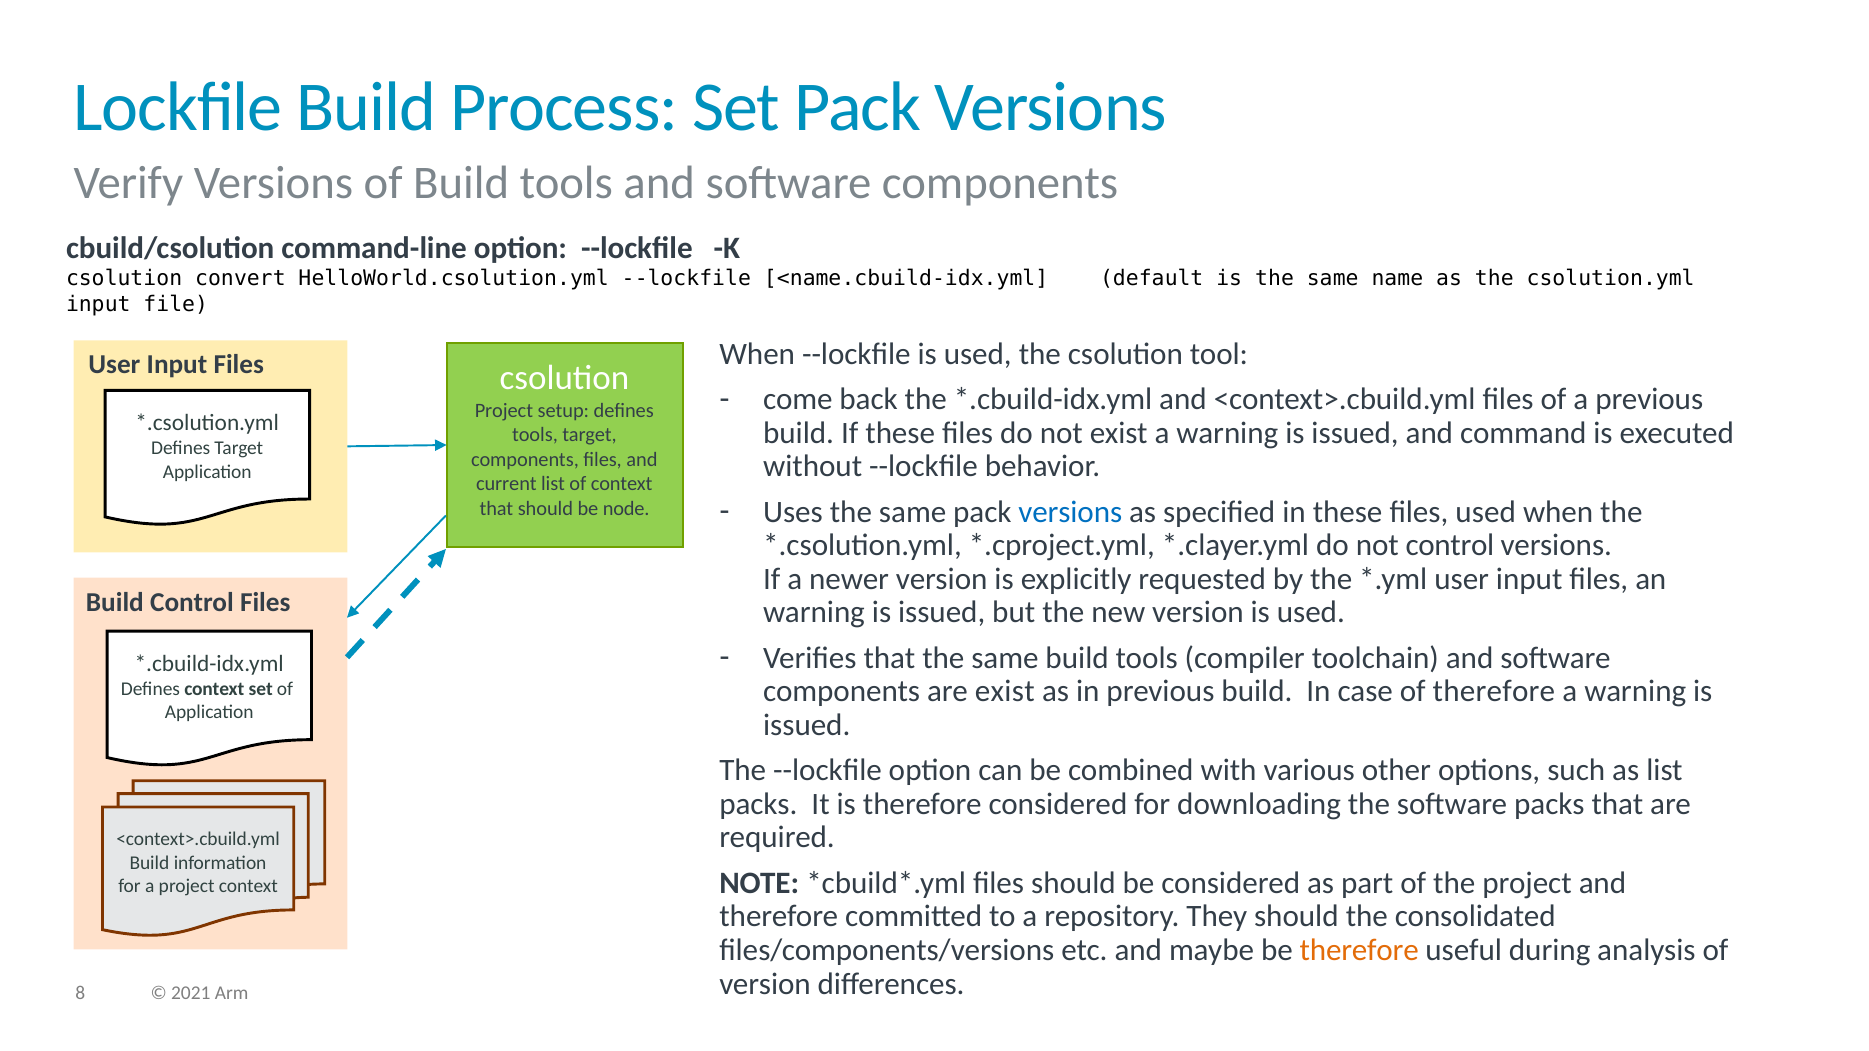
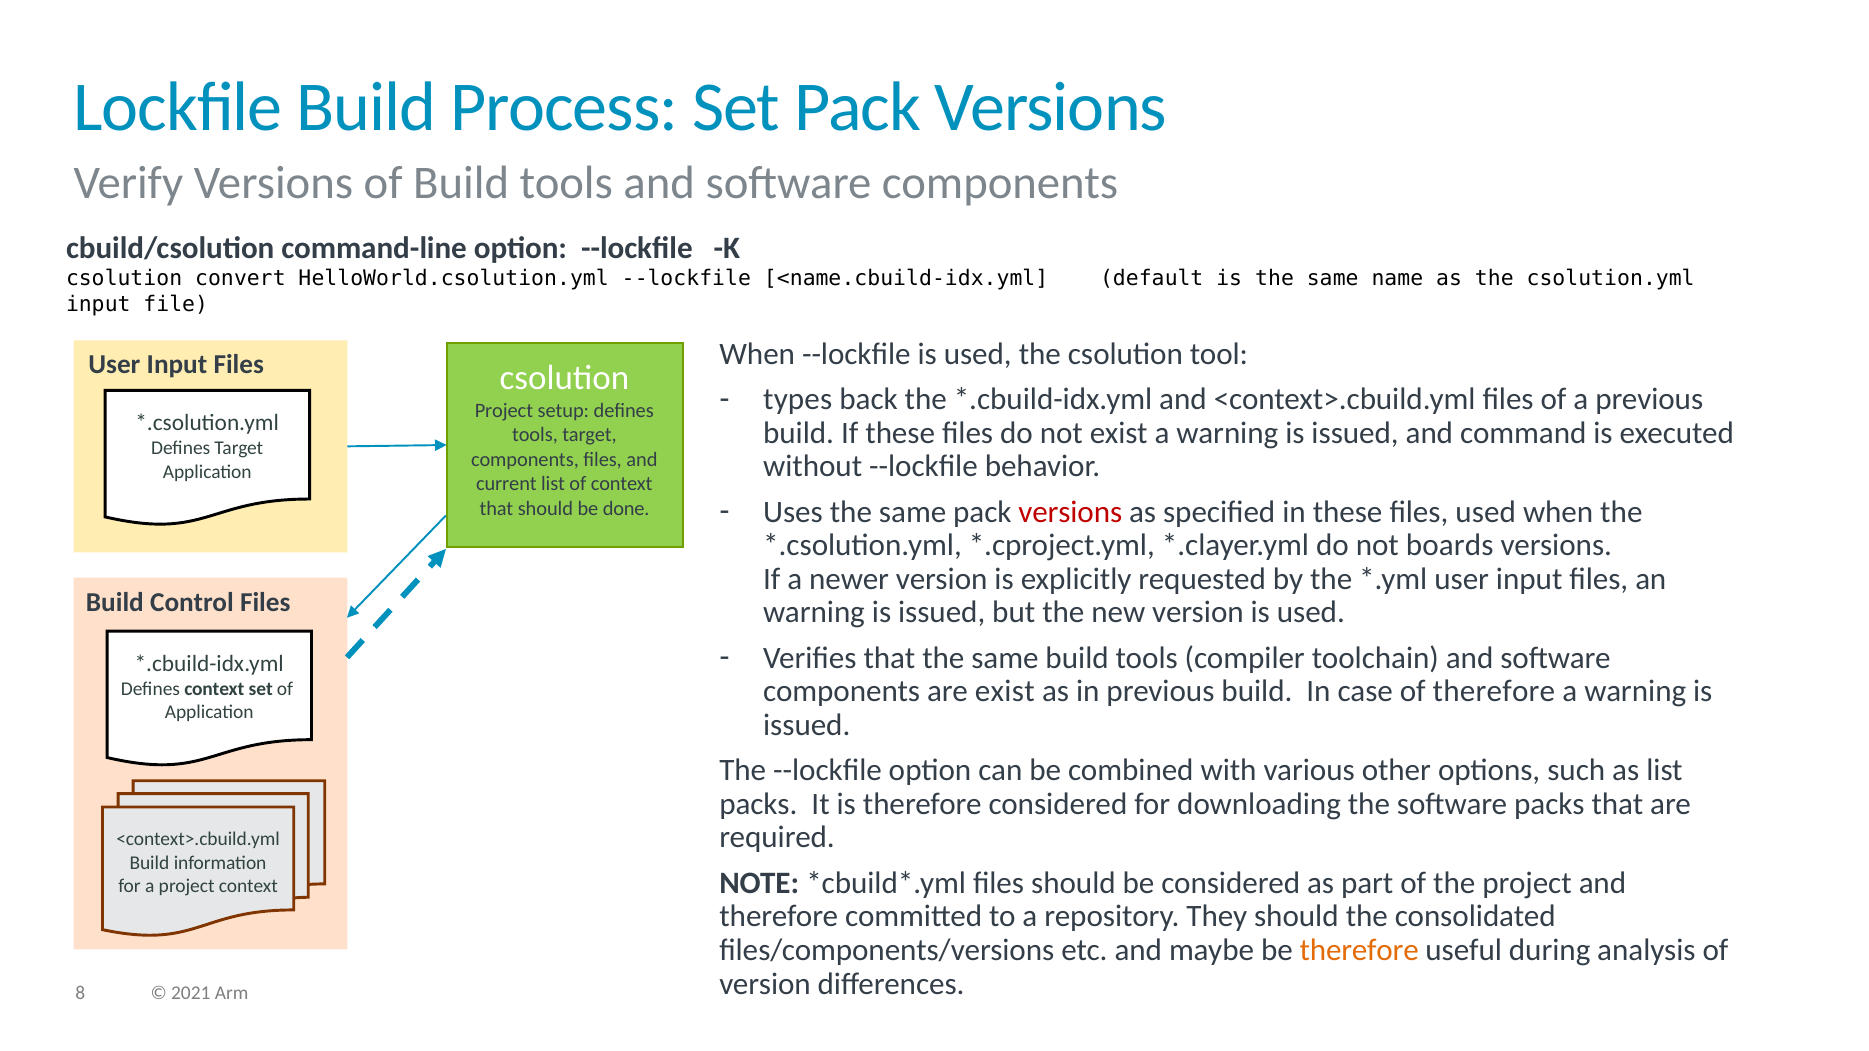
come: come -> types (798, 400)
versions colour: blue -> red (1070, 512)
node: node -> done (626, 508)
not control: control -> boards (1450, 546)
